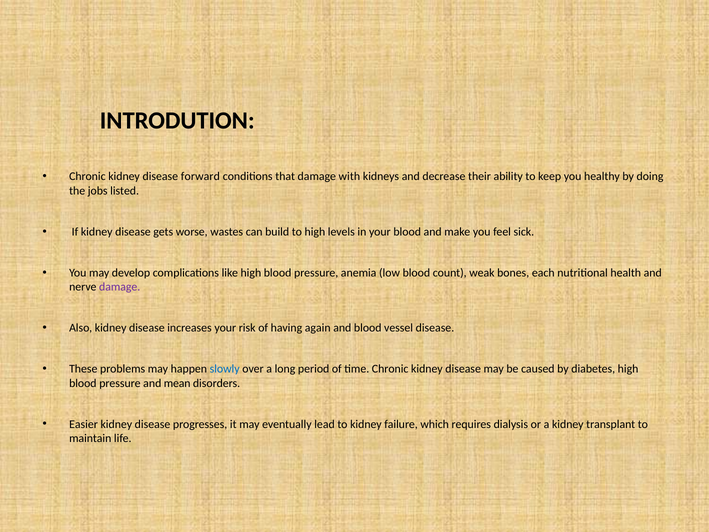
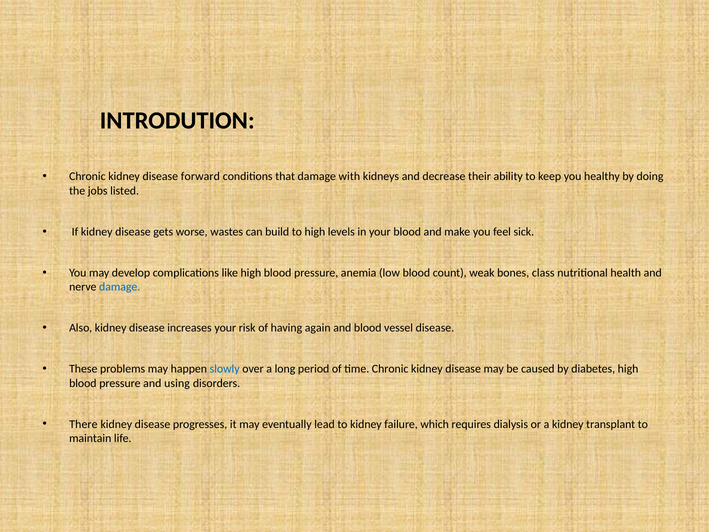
each: each -> class (543, 273)
damage colour: purple -> blue (120, 287)
mean: mean -> using (177, 383)
Easier: Easier -> There (83, 424)
